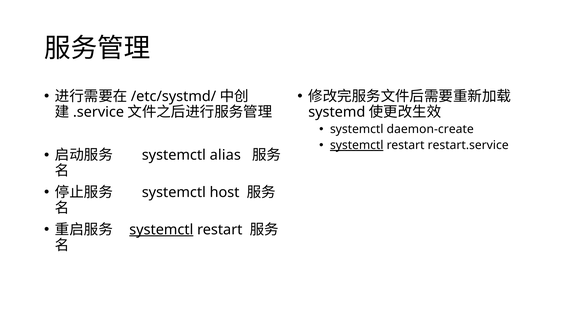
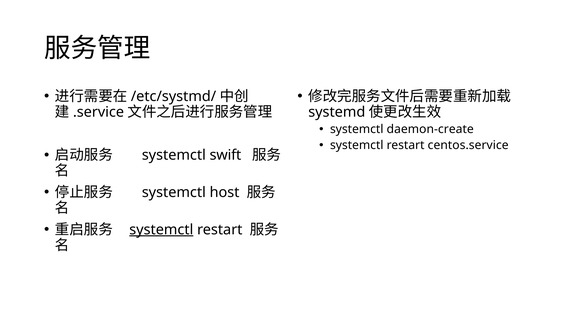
systemctl underline: present -> none (357, 146)
restart.service: restart.service -> centos.service (468, 146)
alias: alias -> swift (225, 156)
